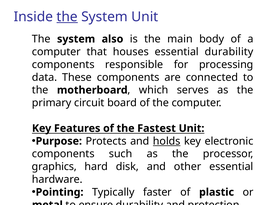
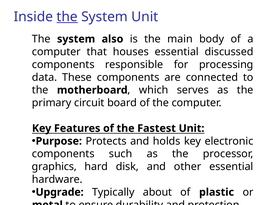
essential durability: durability -> discussed (229, 52)
holds underline: present -> none (167, 141)
Pointing: Pointing -> Upgrade (60, 193)
faster: faster -> about (157, 193)
